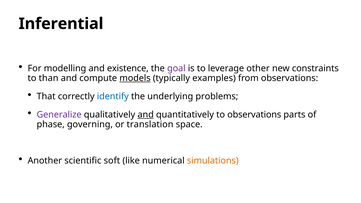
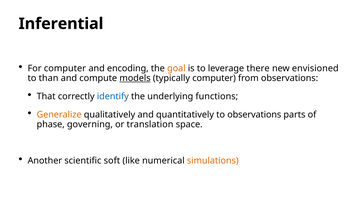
For modelling: modelling -> computer (65, 68)
existence: existence -> encoding (128, 68)
goal colour: purple -> orange (176, 68)
other: other -> there (258, 68)
constraints: constraints -> envisioned (315, 68)
typically examples: examples -> computer (214, 78)
problems: problems -> functions (217, 96)
Generalize colour: purple -> orange (59, 115)
and underline: present -> none (146, 115)
